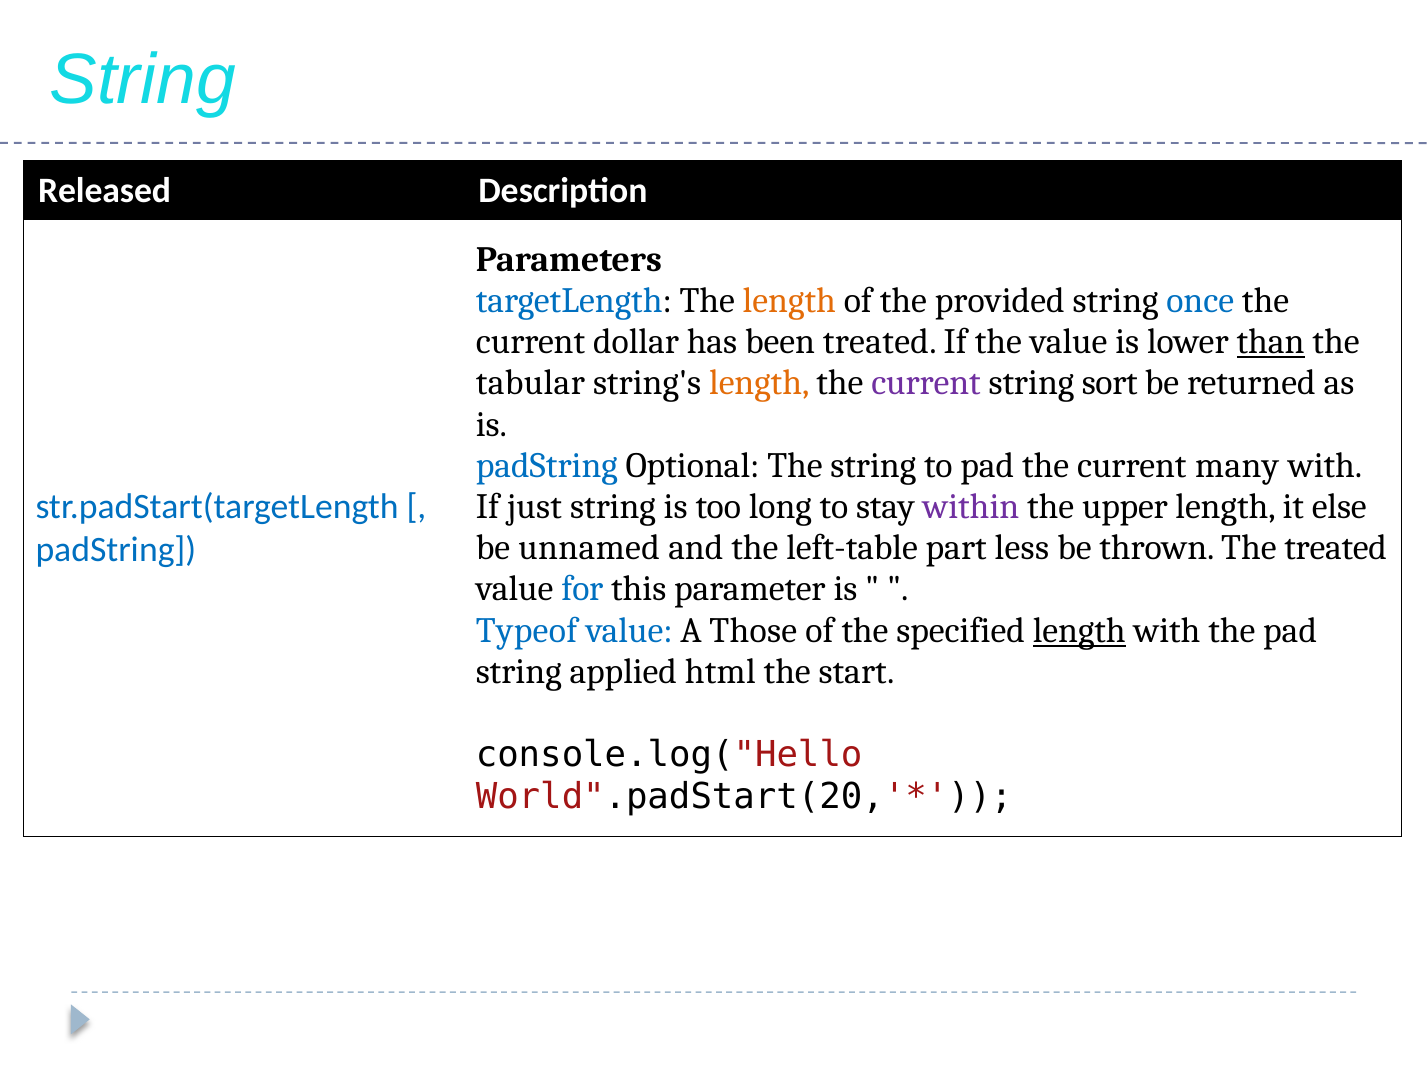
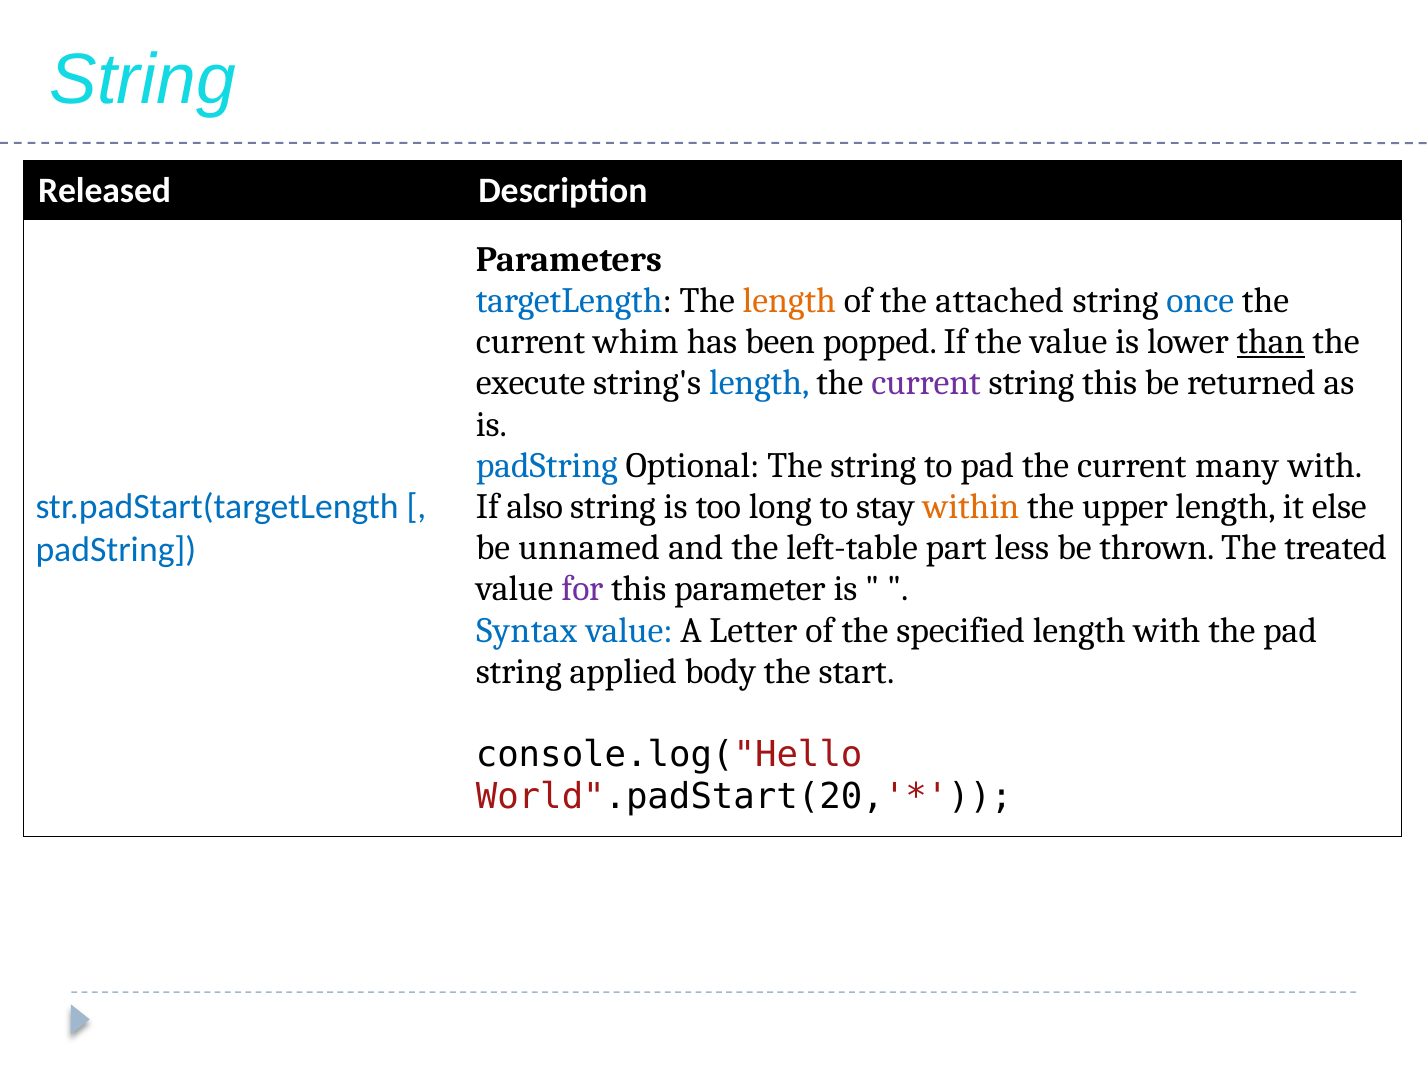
provided: provided -> attached (1000, 301)
dollar: dollar -> whim (636, 342)
been treated: treated -> popped (880, 342)
tabular: tabular -> execute (531, 383)
length colour: orange -> blue (759, 383)
string sort: sort -> this (1110, 383)
just: just -> also (535, 507)
within colour: purple -> orange (971, 507)
for colour: blue -> purple (582, 589)
Typeof: Typeof -> Syntax (527, 630)
Those: Those -> Letter (753, 630)
length underline: present -> none (1079, 630)
html: html -> body (720, 672)
